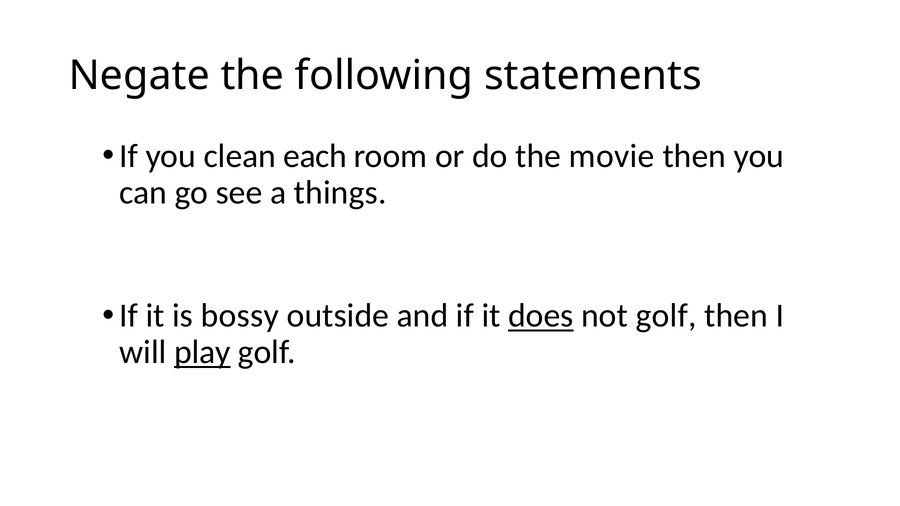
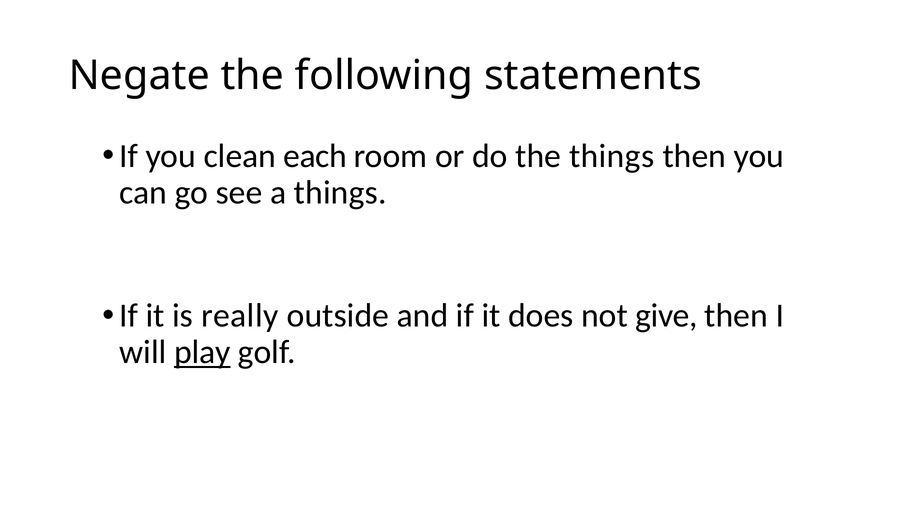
the movie: movie -> things (612, 156)
bossy: bossy -> really (240, 316)
does underline: present -> none (541, 316)
not golf: golf -> give (666, 316)
